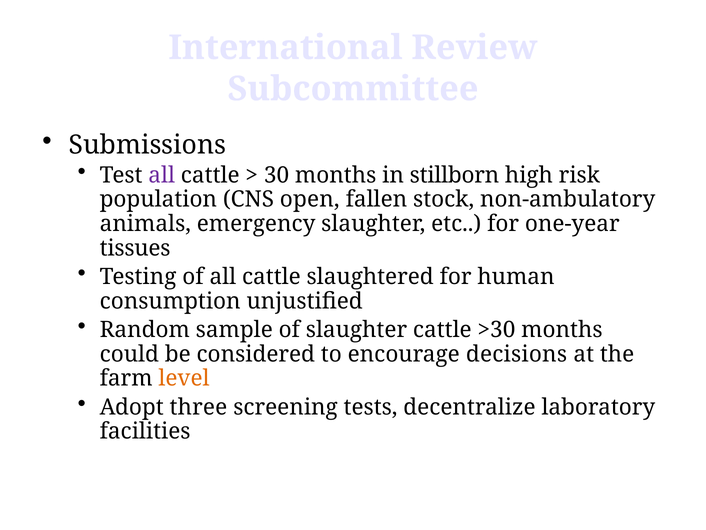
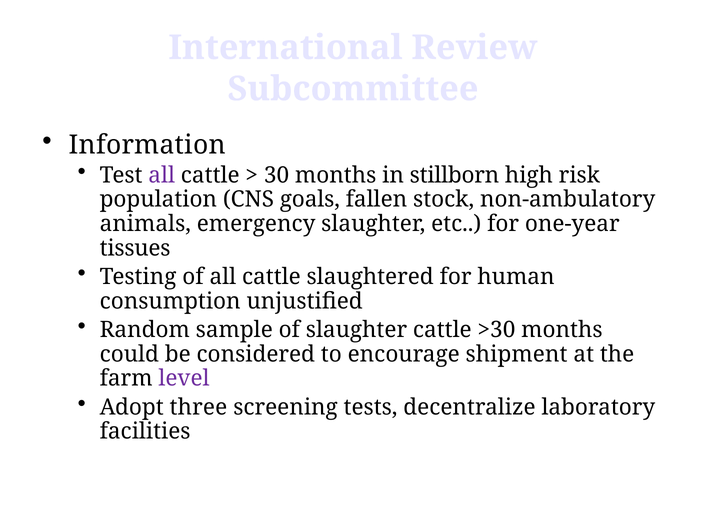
Submissions: Submissions -> Information (147, 145)
open: open -> goals (310, 199)
decisions: decisions -> shipment (517, 354)
level colour: orange -> purple (184, 378)
